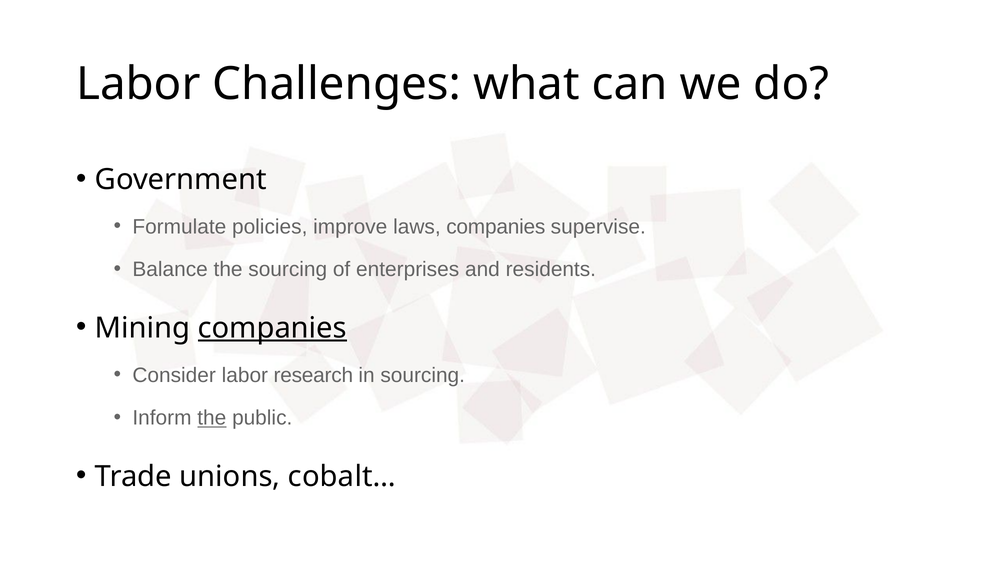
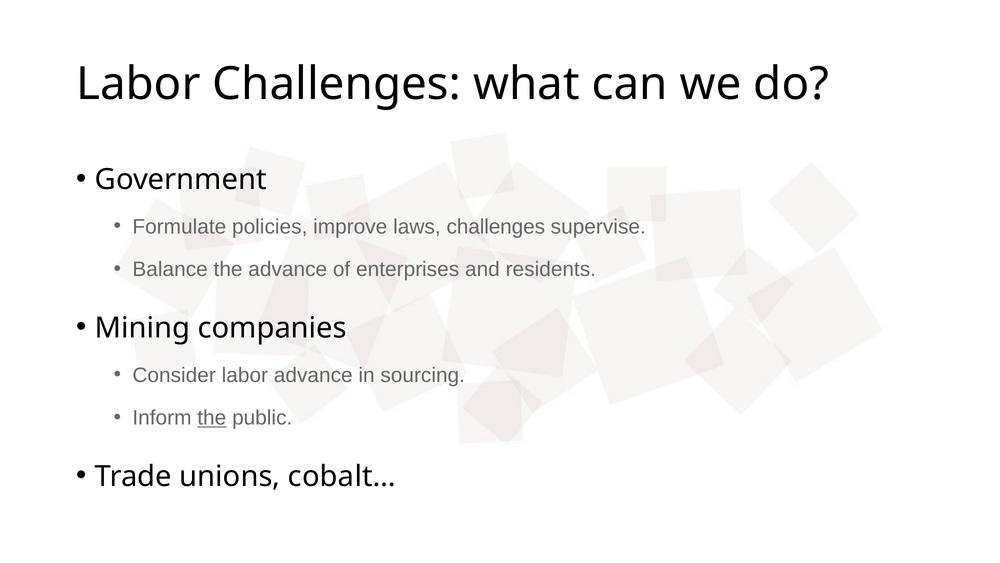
laws companies: companies -> challenges (496, 227)
the sourcing: sourcing -> advance (288, 269)
companies underline: present -> none (272, 328)
labor research: research -> advance (313, 375)
